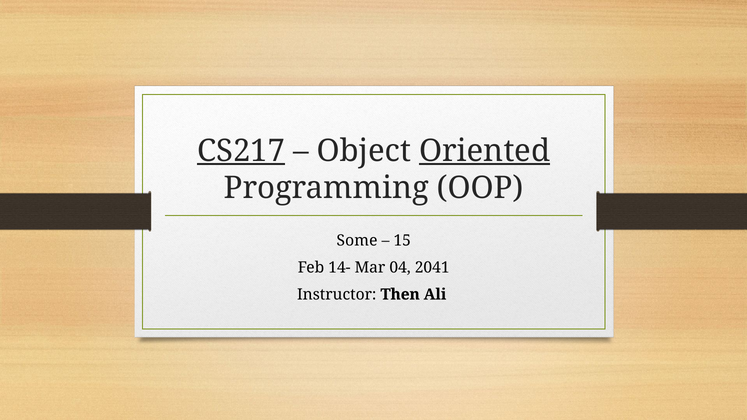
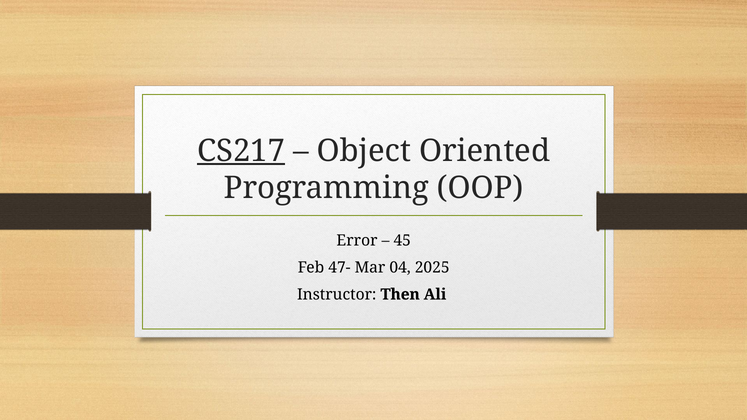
Oriented underline: present -> none (485, 151)
Some: Some -> Error (357, 241)
15: 15 -> 45 (402, 241)
14-: 14- -> 47- (339, 267)
2041: 2041 -> 2025 (432, 267)
